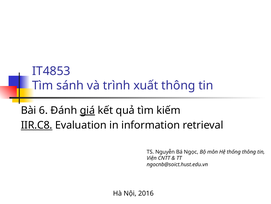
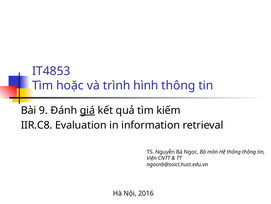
sánh: sánh -> hoặc (70, 85)
xuất: xuất -> hình (146, 85)
6: 6 -> 9 (43, 110)
IIR.C8 underline: present -> none (37, 125)
